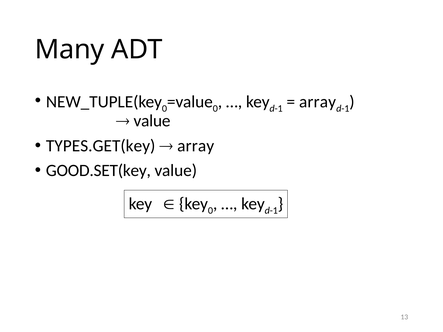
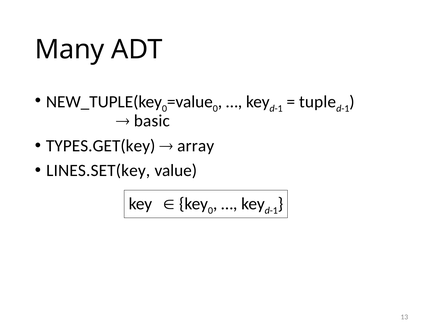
array: array -> tuple (318, 102)
value: value -> basic (152, 121)
GOOD.SET(key: GOOD.SET(key -> LINES.SET(key (98, 171)
